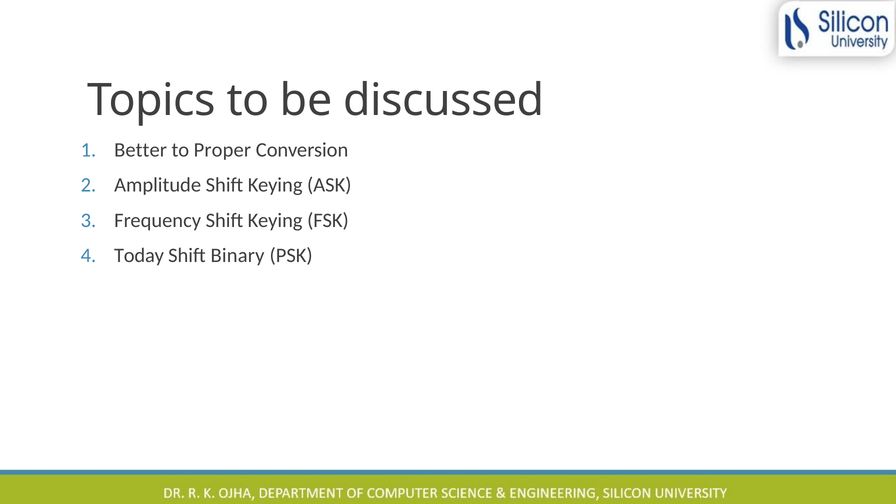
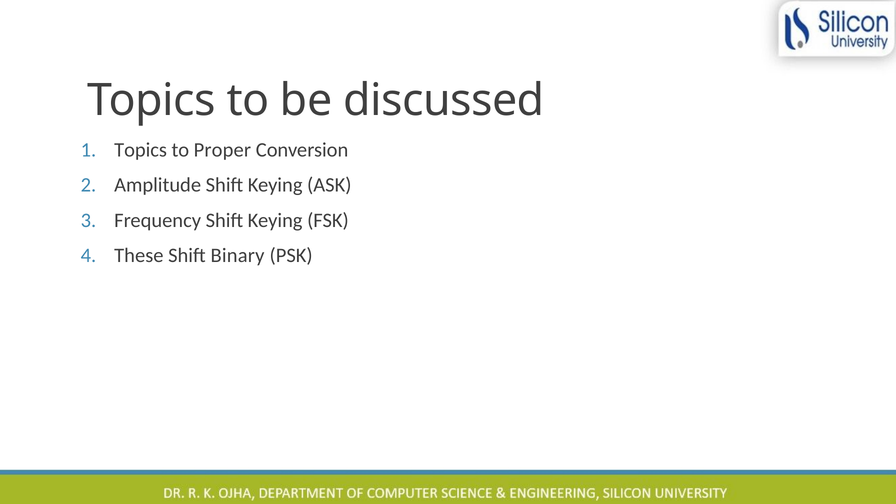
Better: Better -> Topics (141, 150)
Today: Today -> These (139, 256)
